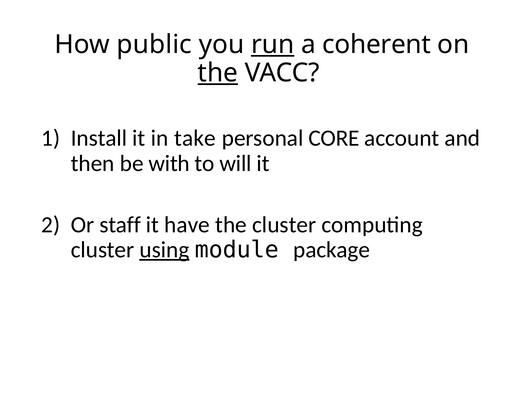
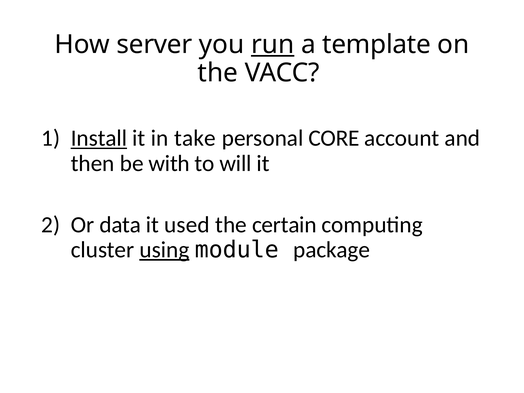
public: public -> server (154, 45)
coherent: coherent -> template (377, 45)
the underline: present -> none (218, 73)
Install underline: none -> present (99, 138)
staff: staff -> data (120, 225)
have: have -> used (187, 225)
the cluster: cluster -> certain (284, 225)
